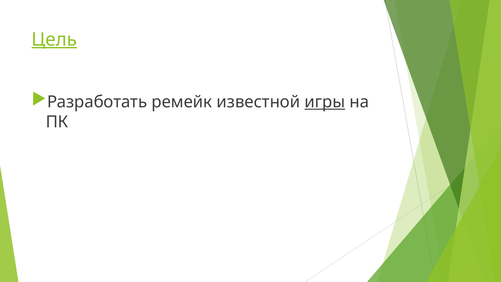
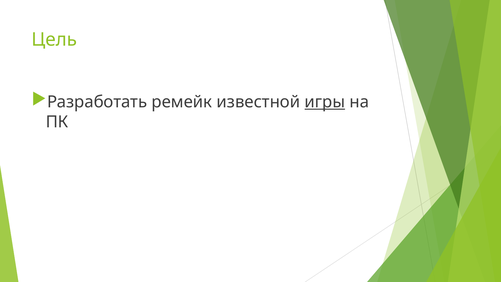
Цель underline: present -> none (54, 40)
